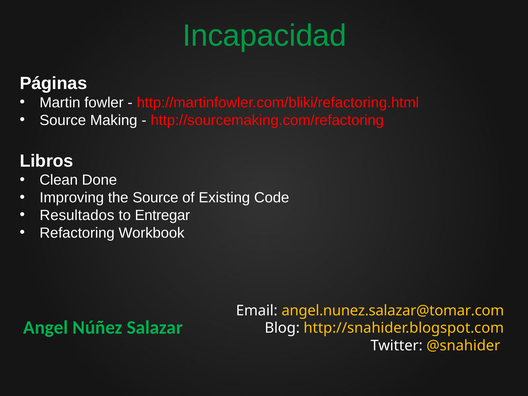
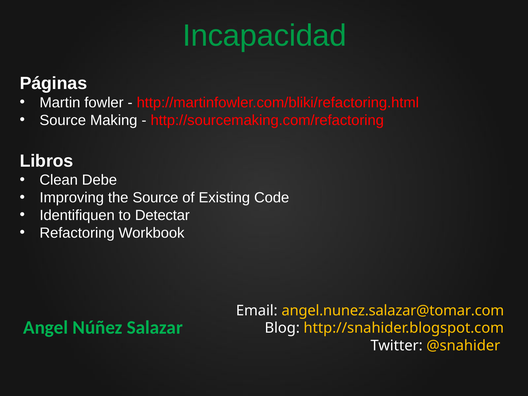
Done: Done -> Debe (99, 180)
Resultados: Resultados -> Identifiquen (77, 215)
Entregar: Entregar -> Detectar (162, 215)
